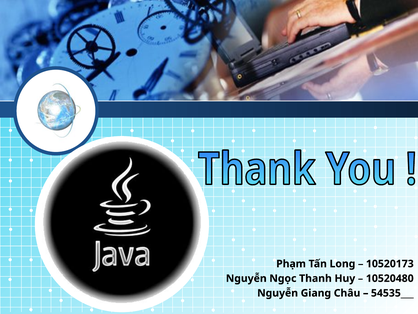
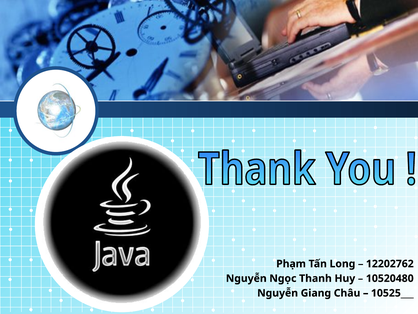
10520173: 10520173 -> 12202762 (390, 263)
54535___: 54535___ -> 10525___ (392, 293)
